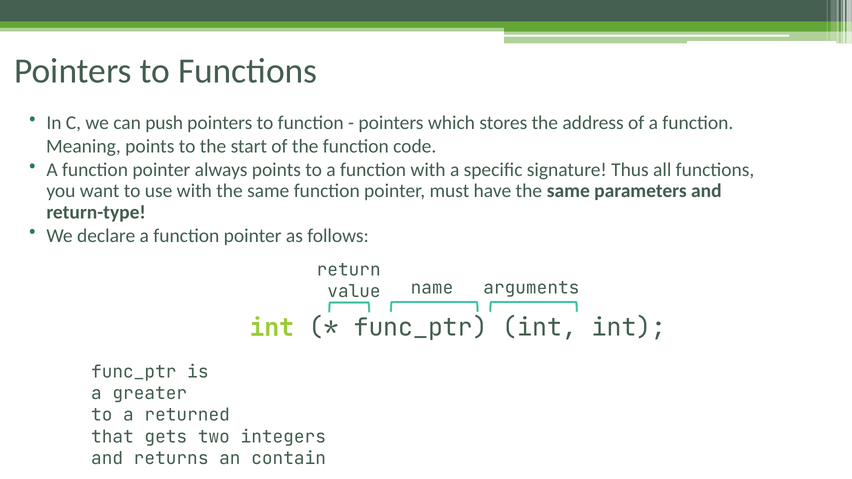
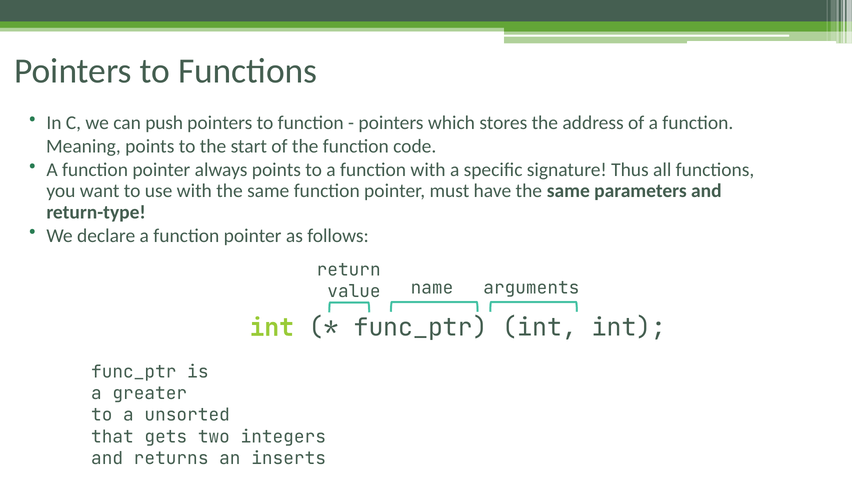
returned: returned -> unsorted (187, 415)
contain: contain -> inserts (289, 458)
